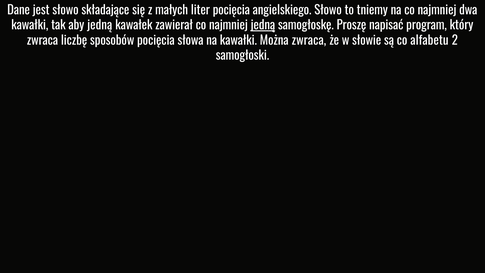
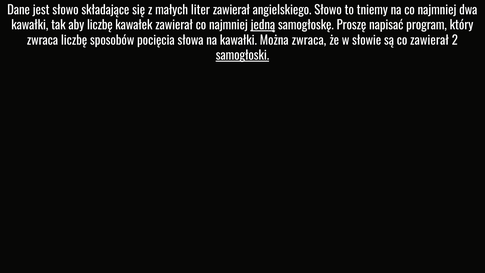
liter pocięcia: pocięcia -> zawierał (231, 10)
aby jedną: jedną -> liczbę (100, 25)
co alfabetu: alfabetu -> zawierał (429, 41)
samogłoski underline: none -> present (242, 56)
